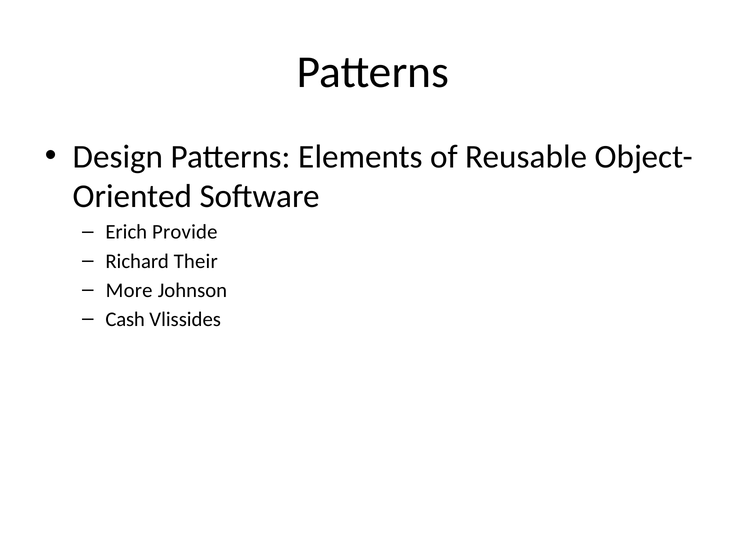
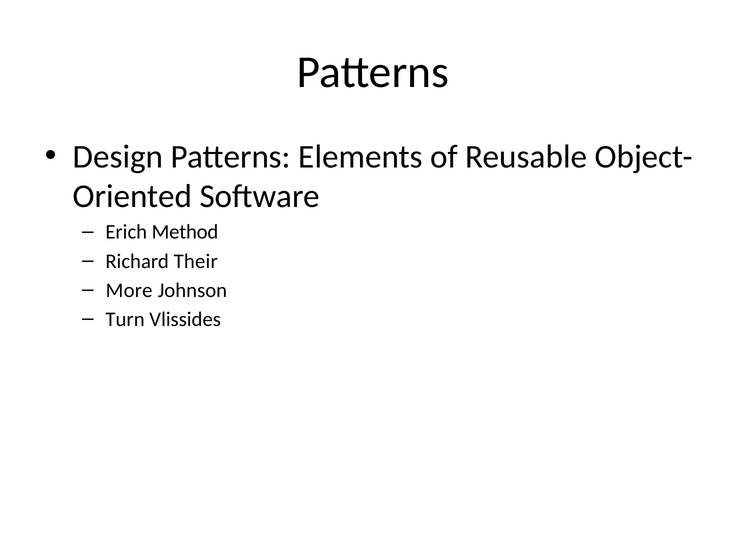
Provide: Provide -> Method (185, 232)
Cash: Cash -> Turn (125, 319)
